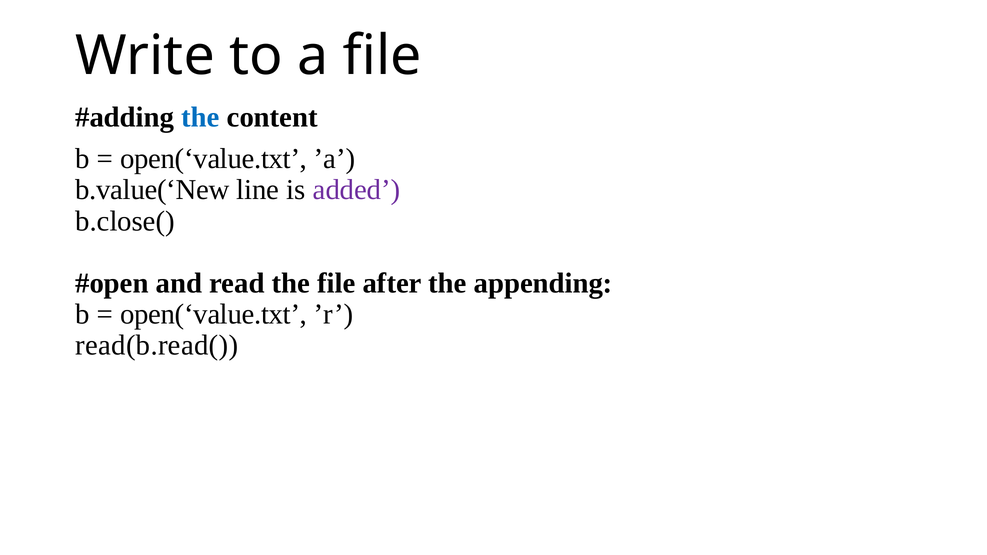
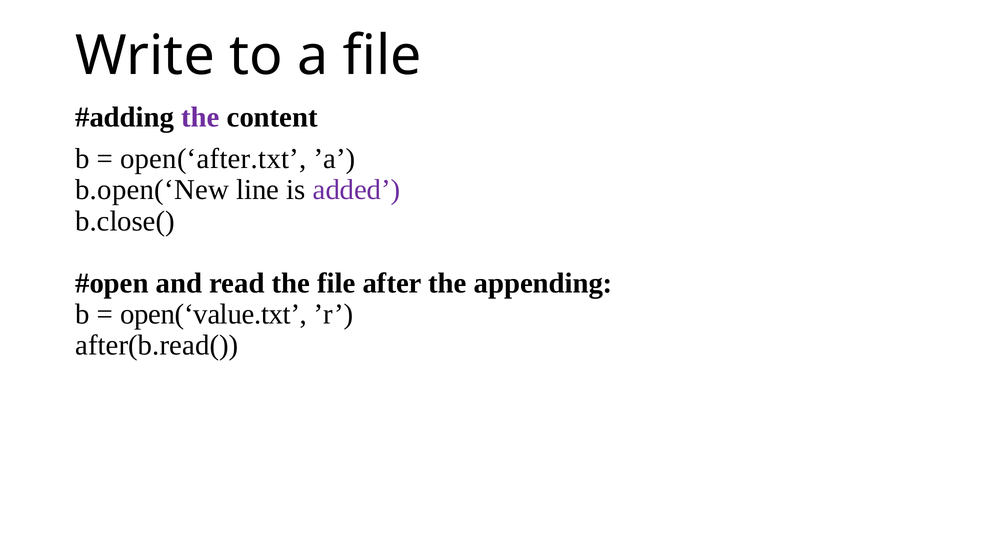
the colour: blue -> purple (201, 118)
open(‘value.txt: open(‘value.txt -> open(‘after.txt (213, 159)
b.value(‘New: b.value(‘New -> b.open(‘New (152, 190)
read(b.read(: read(b.read( -> after(b.read( (157, 345)
